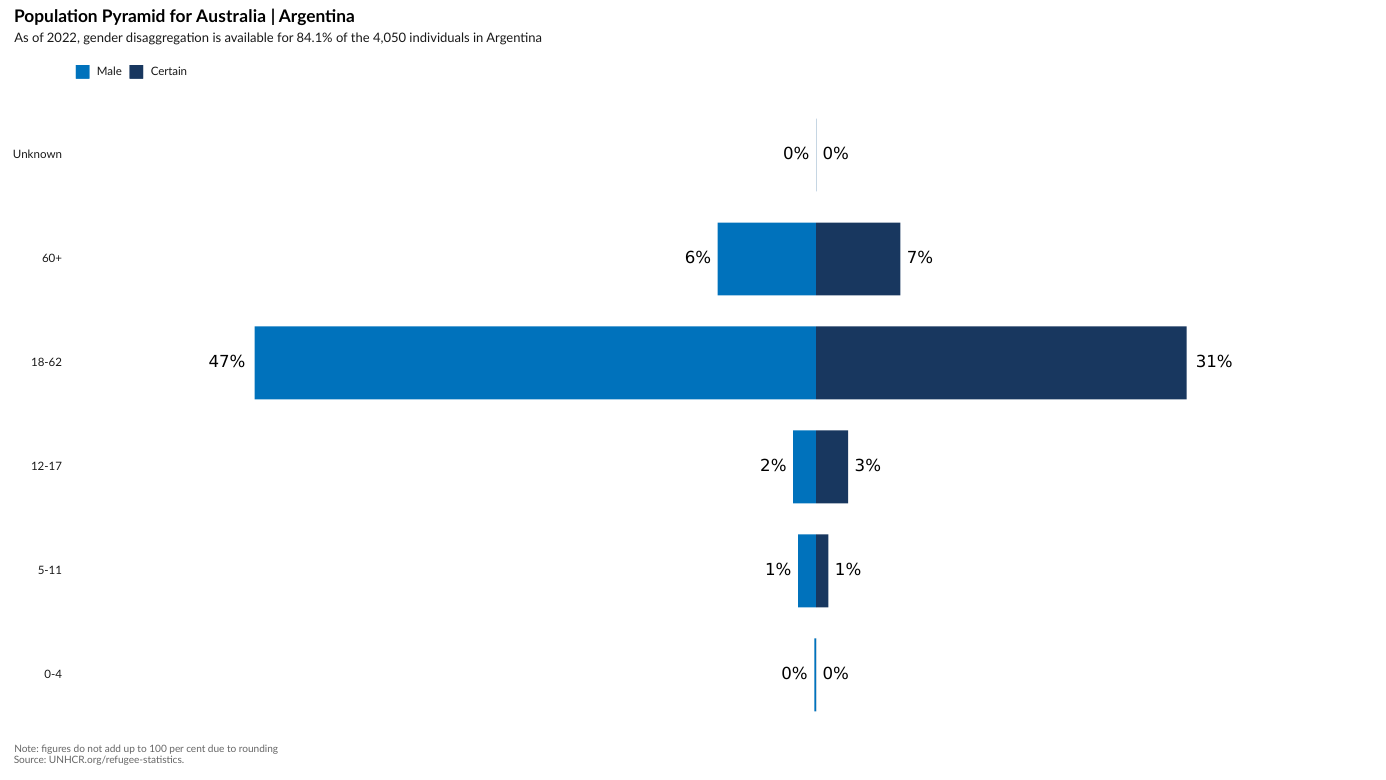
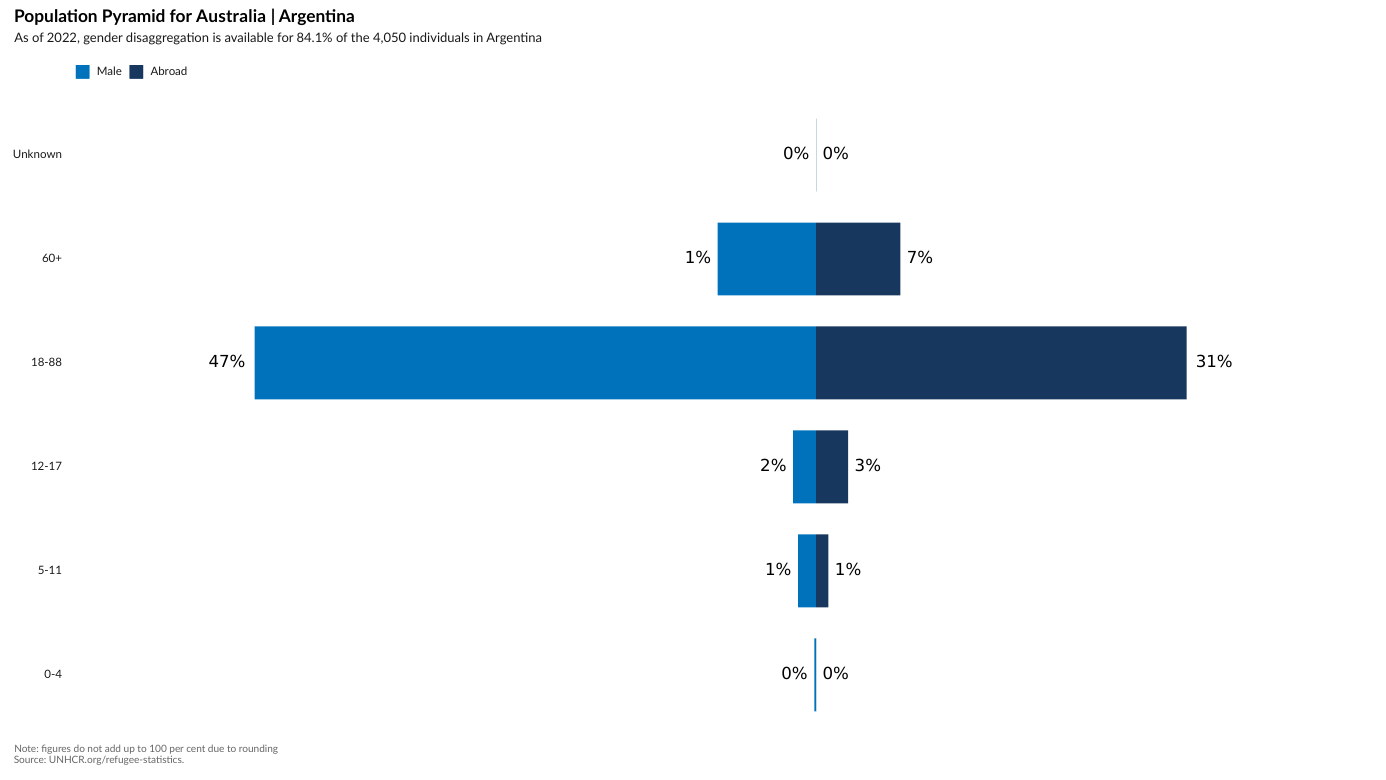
Certain: Certain -> Abroad (169, 71)
6%: 6% -> 1% (698, 258)
18-62: 18-62 -> 18-88 (47, 362)
